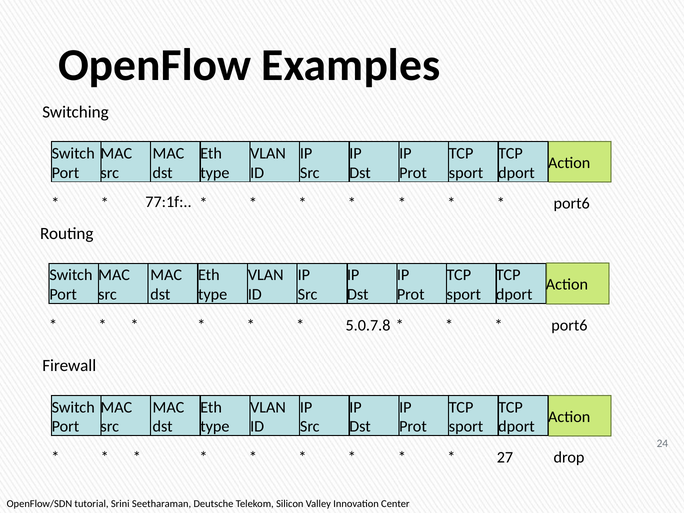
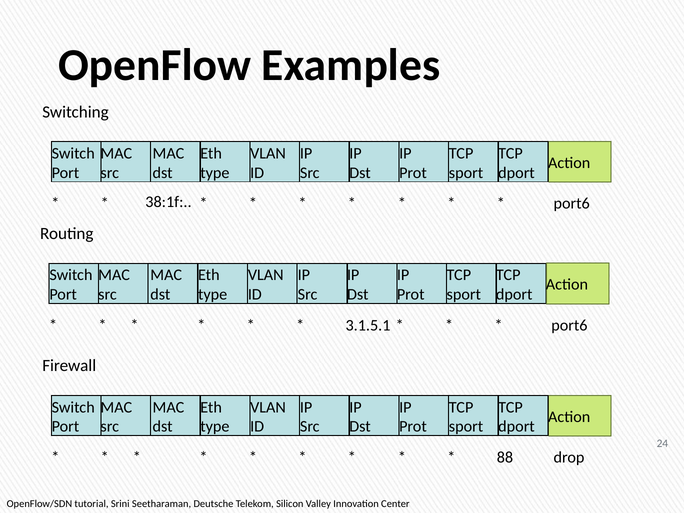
77:1f: 77:1f -> 38:1f (169, 202)
5.0.7.8: 5.0.7.8 -> 3.1.5.1 (368, 325)
27: 27 -> 88 (505, 457)
